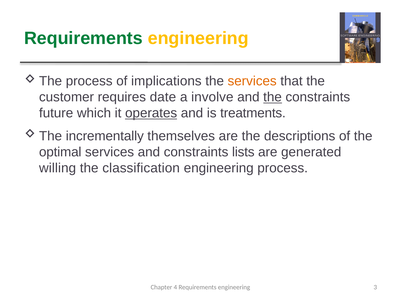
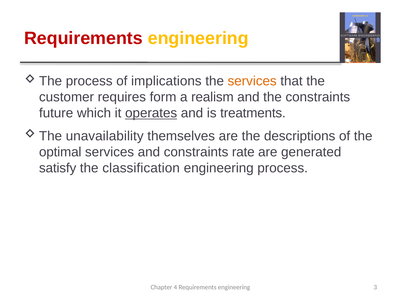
Requirements colour: green -> red (83, 38)
date: date -> form (163, 97)
involve: involve -> realism (212, 97)
the underline: present -> none (273, 97)
incrementally: incrementally -> unavailability (105, 136)
lists: lists -> rate (243, 152)
willing: willing -> satisfy (58, 168)
